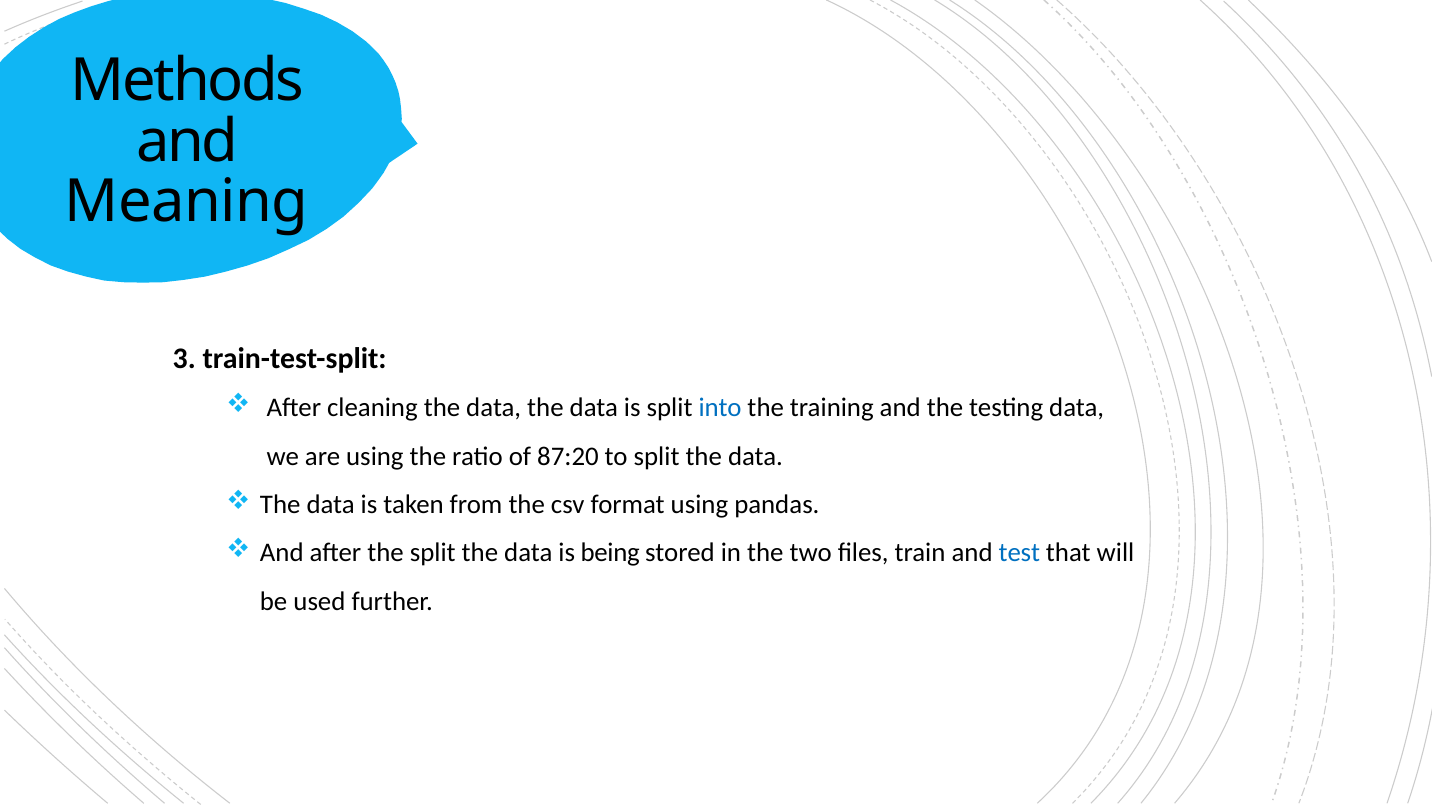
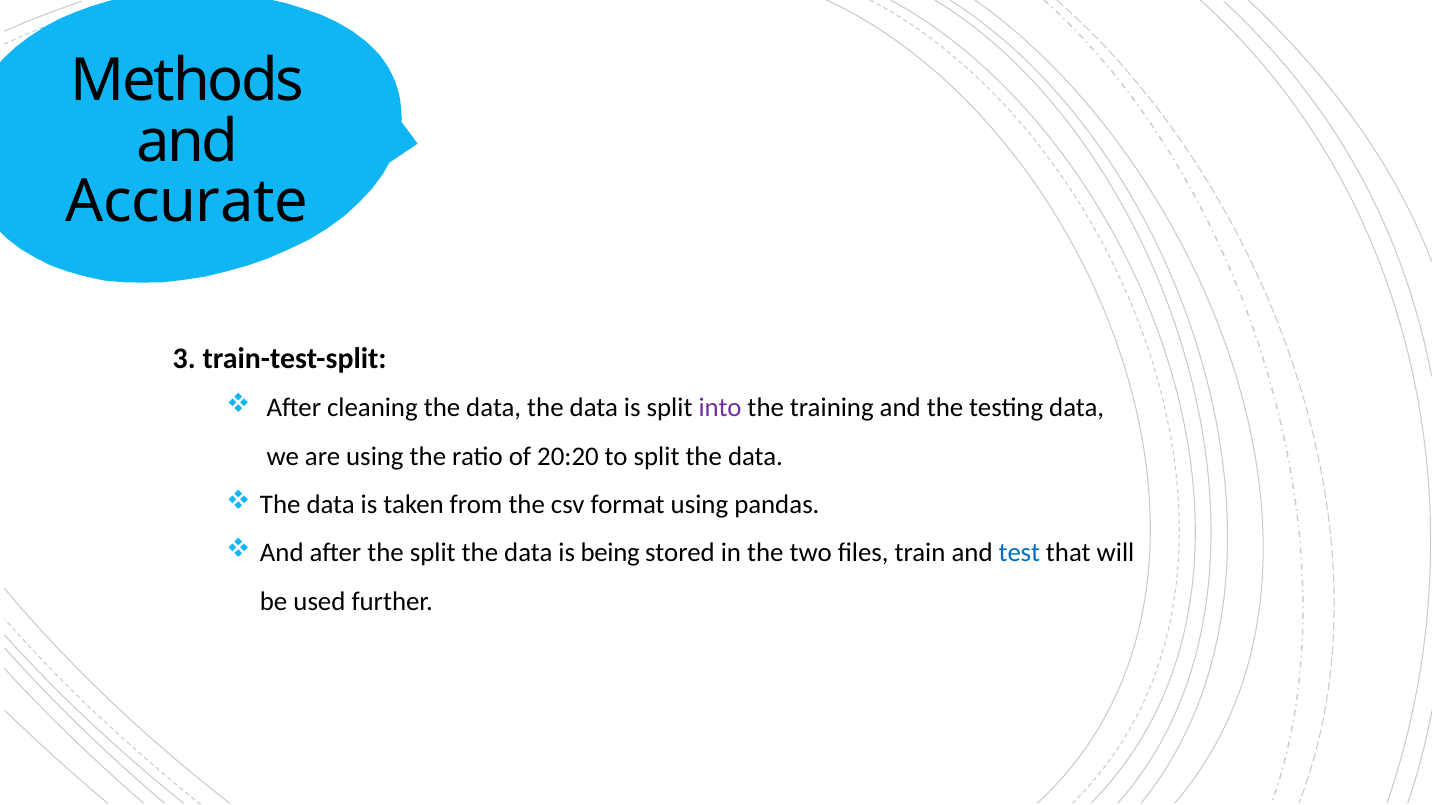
Meaning: Meaning -> Accurate (187, 202)
into colour: blue -> purple (720, 408)
87:20: 87:20 -> 20:20 (568, 457)
